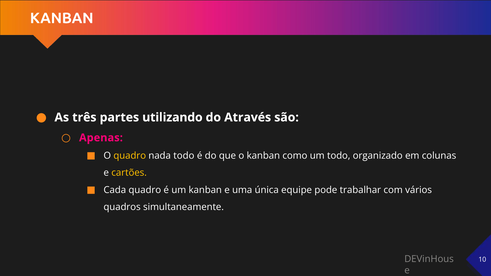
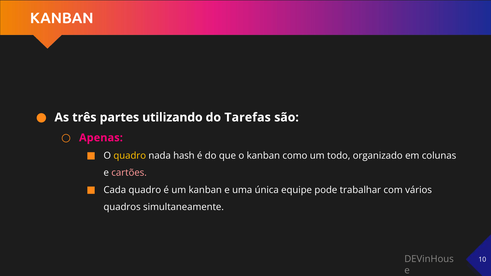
Através: Através -> Tarefas (248, 117)
nada todo: todo -> hash (184, 156)
cartões colour: yellow -> pink (129, 173)
